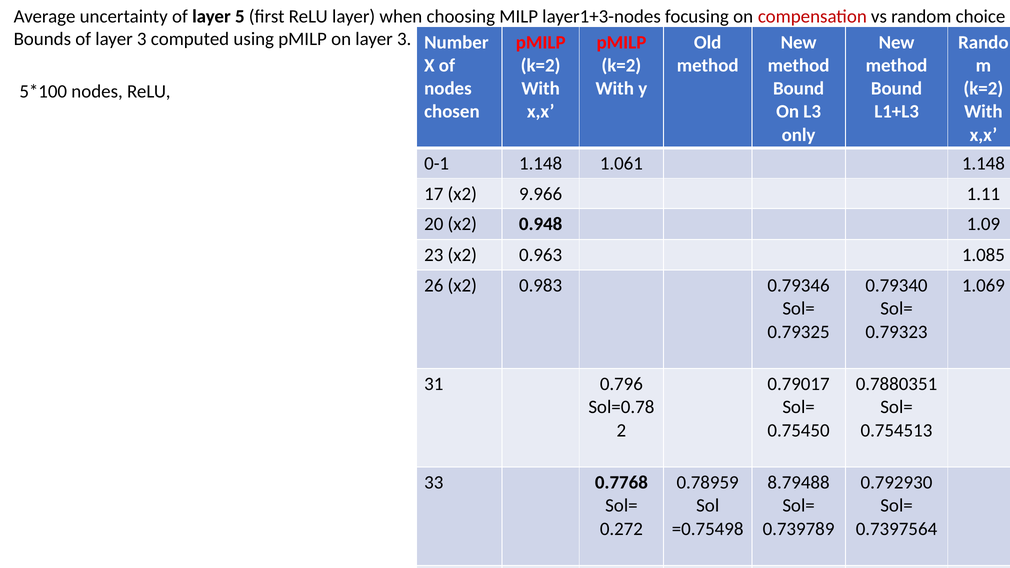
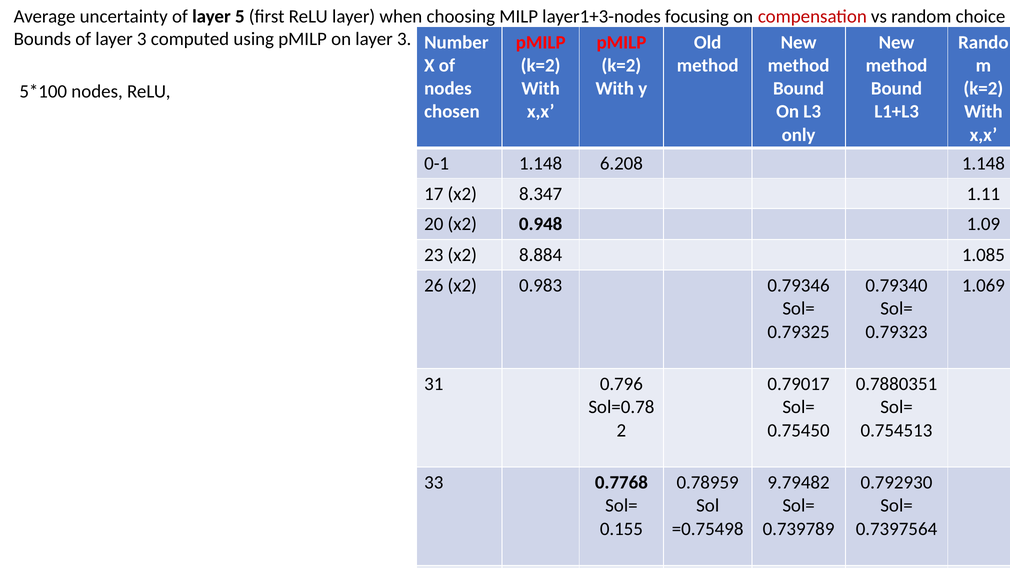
1.061: 1.061 -> 6.208 (621, 164)
9.966: 9.966 -> 8.347 (541, 194)
0.963: 0.963 -> 8.884 (541, 255)
8.79488: 8.79488 -> 9.79482 (799, 483)
0.272: 0.272 -> 0.155 (621, 529)
